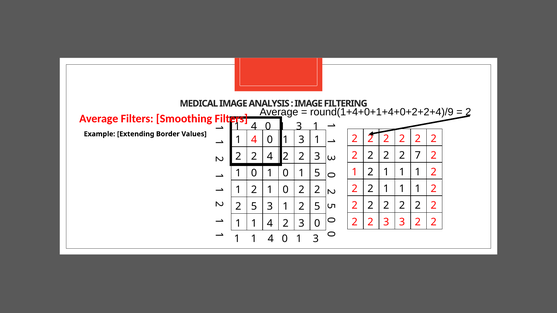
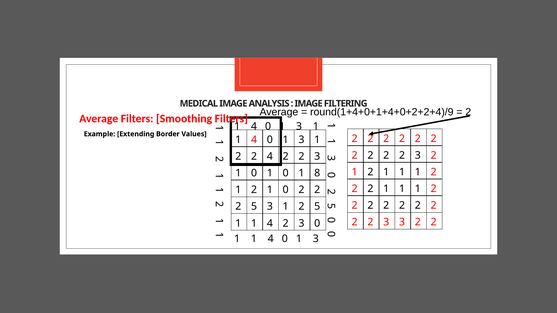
7: 7 -> 3 (418, 156)
1 5: 5 -> 8 (317, 173)
